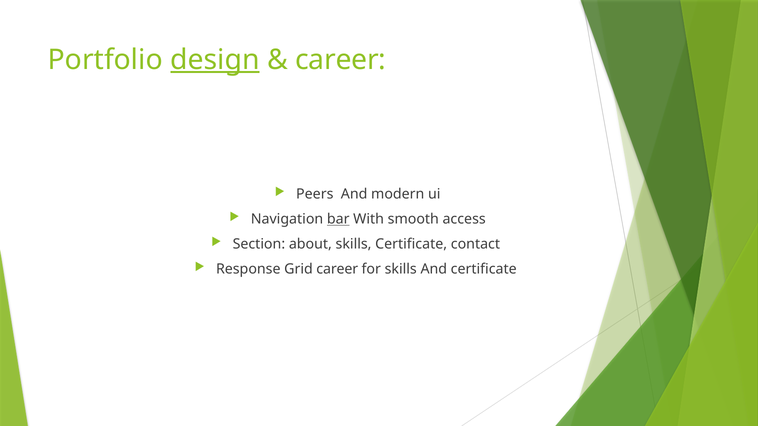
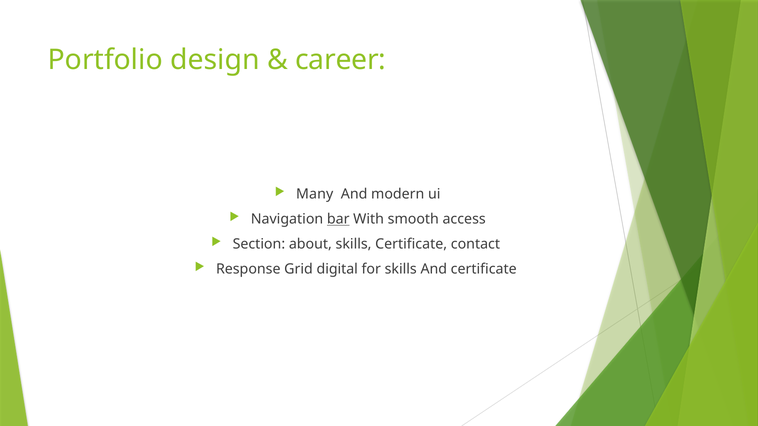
design underline: present -> none (215, 60)
Peers: Peers -> Many (315, 194)
Grid career: career -> digital (337, 269)
